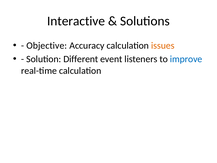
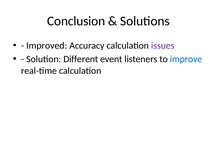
Interactive: Interactive -> Conclusion (76, 21)
Objective: Objective -> Improved (47, 46)
issues colour: orange -> purple (163, 46)
